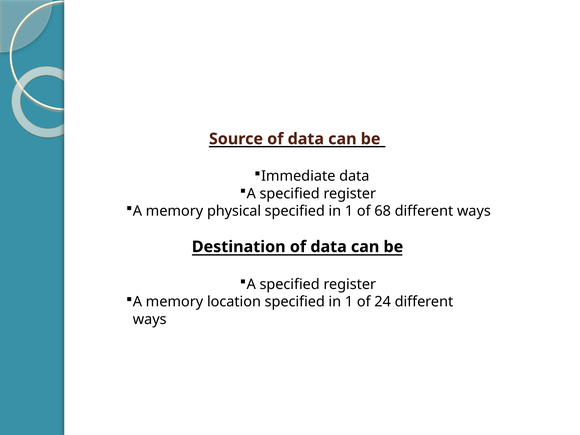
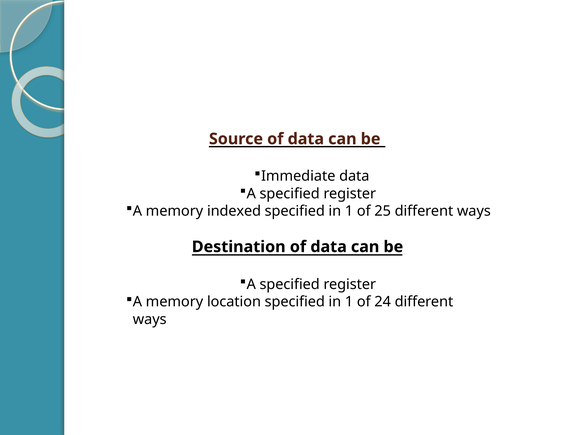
physical: physical -> indexed (234, 211)
68: 68 -> 25 (383, 211)
